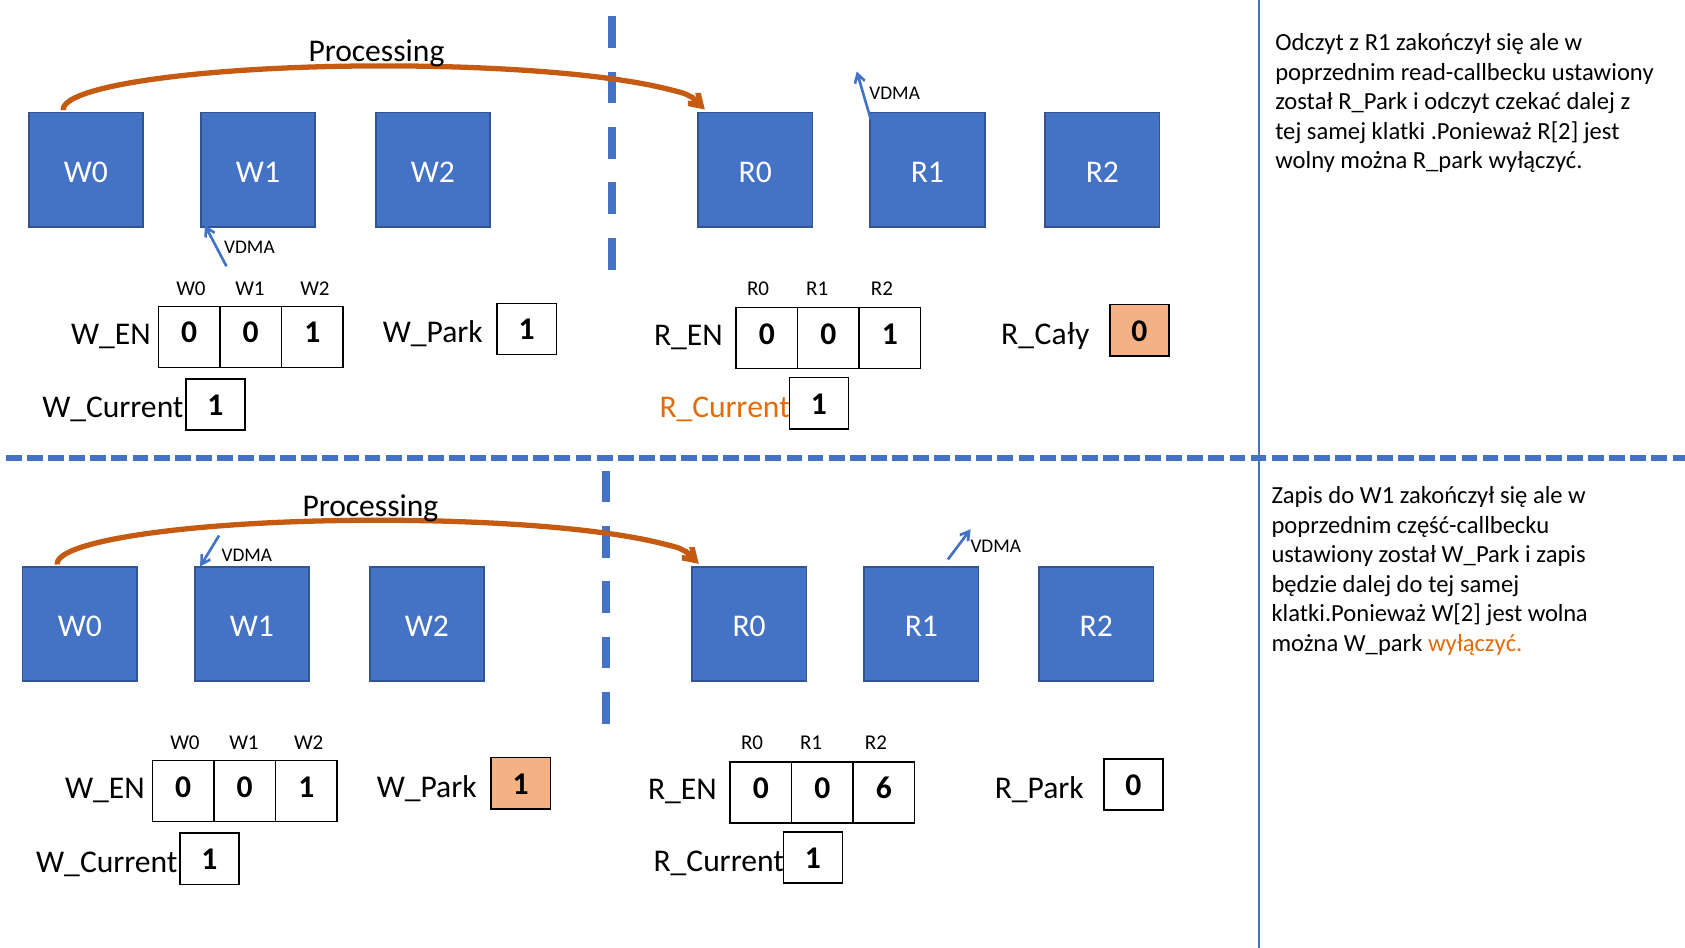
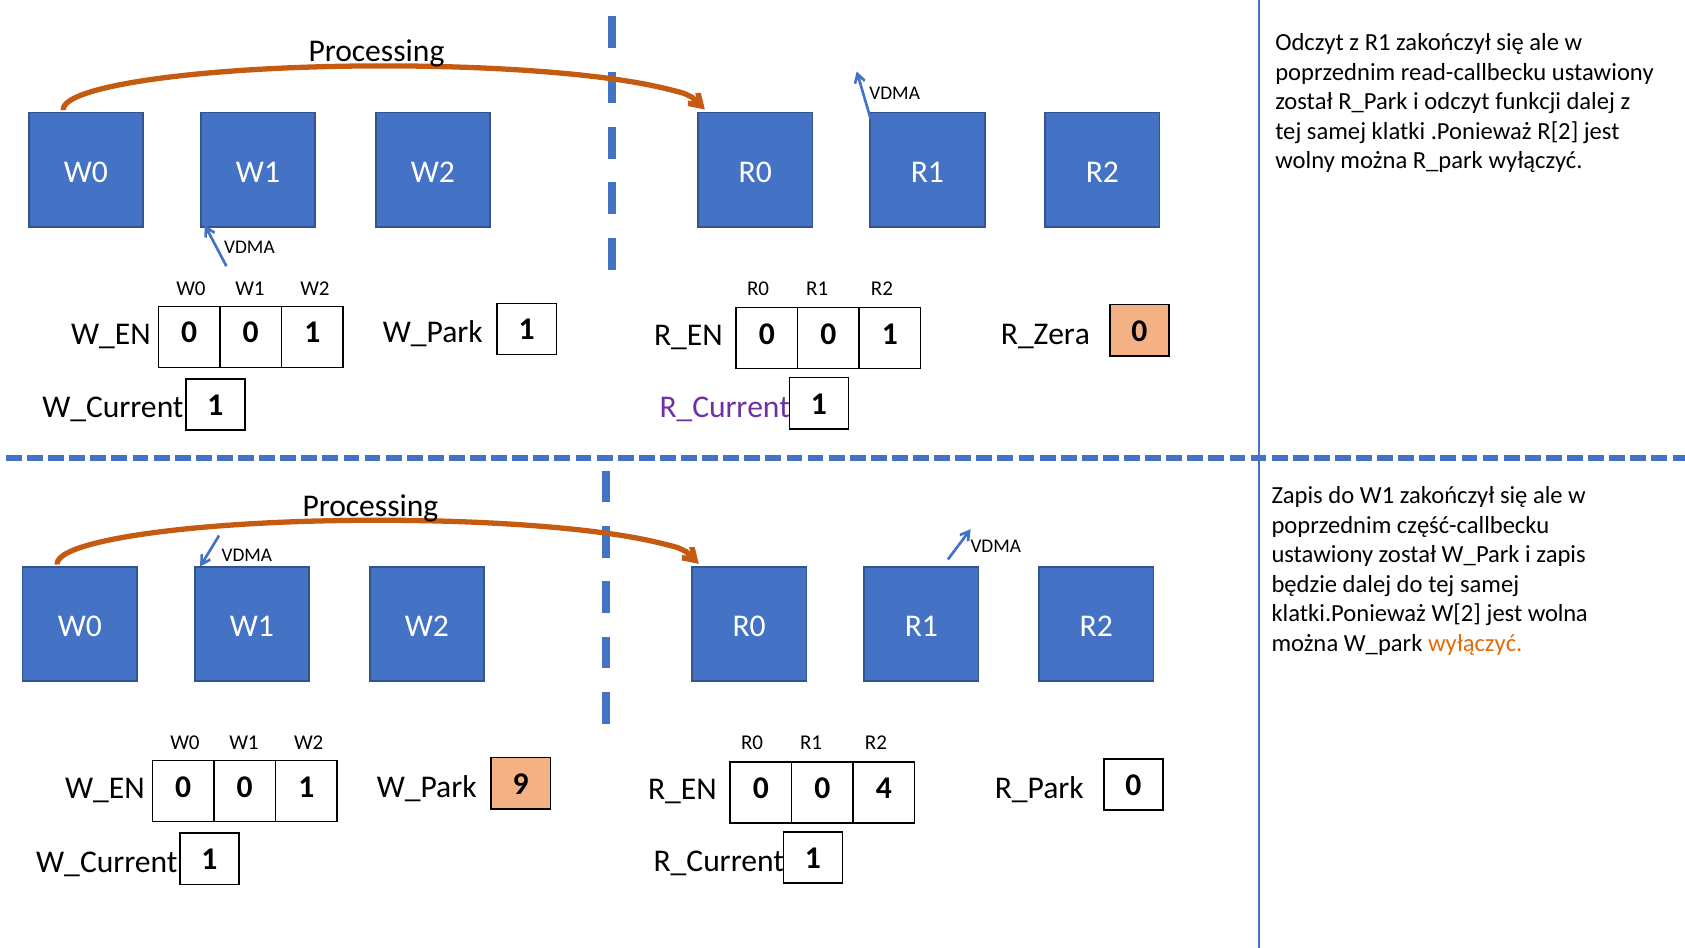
czekać: czekać -> funkcji (1528, 101)
R_Cały: R_Cały -> R_Zera (1045, 334)
R_Current colour: orange -> purple (725, 407)
1: 1 -> 9 (521, 783)
6: 6 -> 4 (884, 788)
